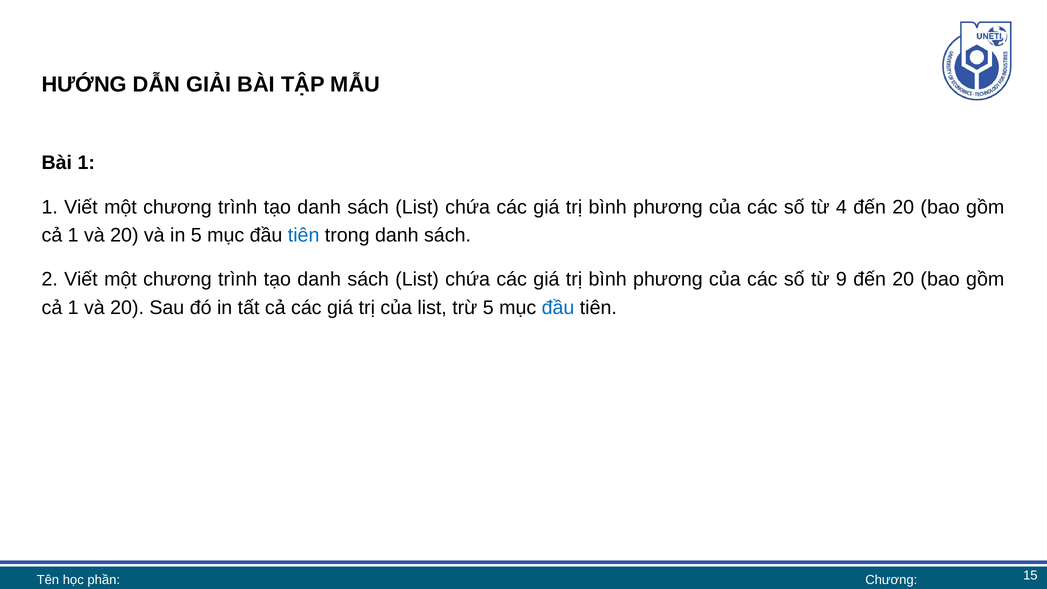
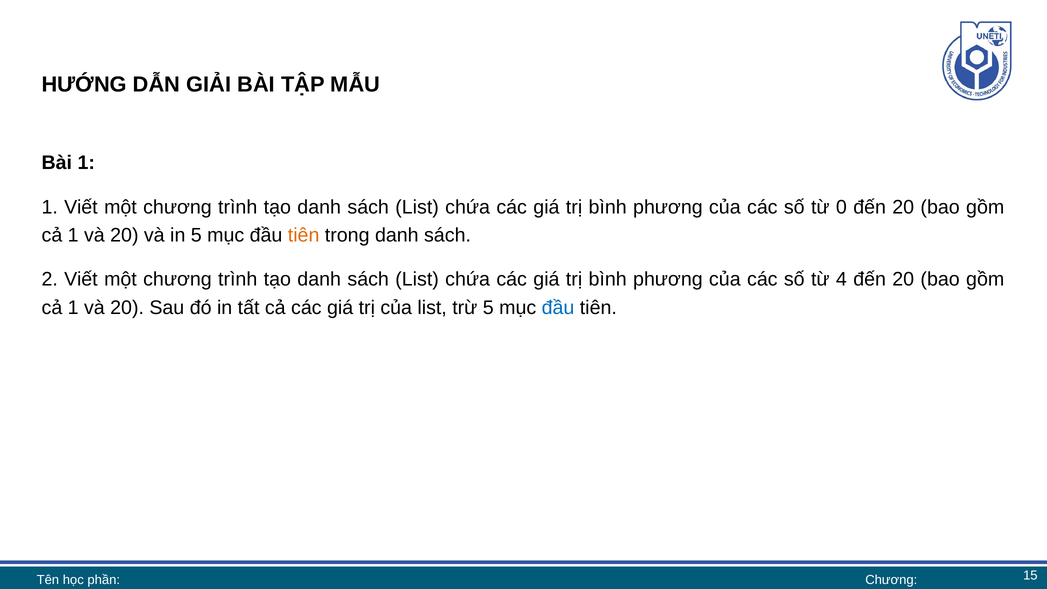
4: 4 -> 0 (841, 207)
tiên colour: blue -> orange (304, 235)
9: 9 -> 4 (841, 279)
